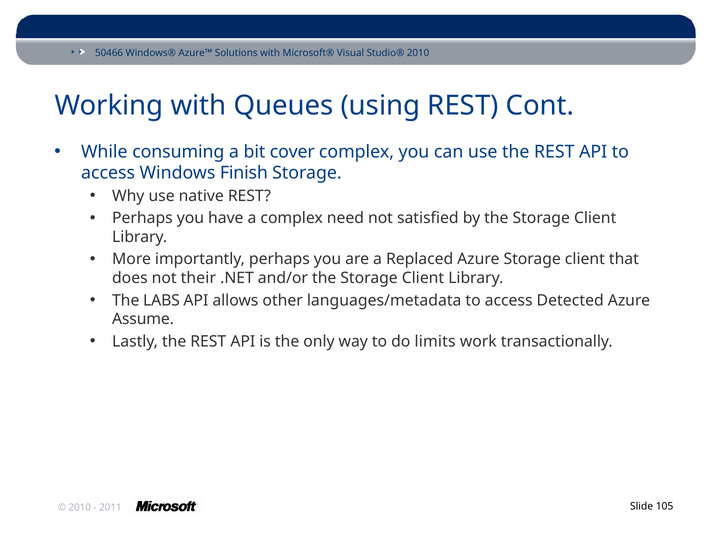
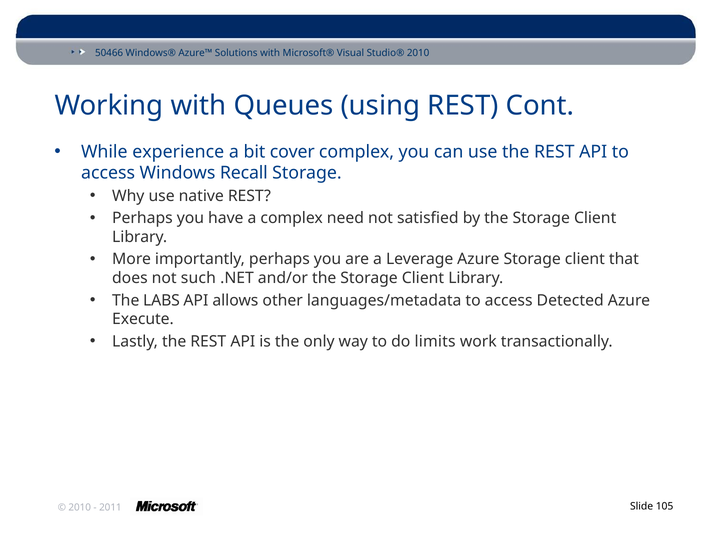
consuming: consuming -> experience (178, 152)
Finish: Finish -> Recall (244, 173)
Replaced: Replaced -> Leverage (420, 259)
their: their -> such (198, 278)
Assume: Assume -> Execute (143, 319)
